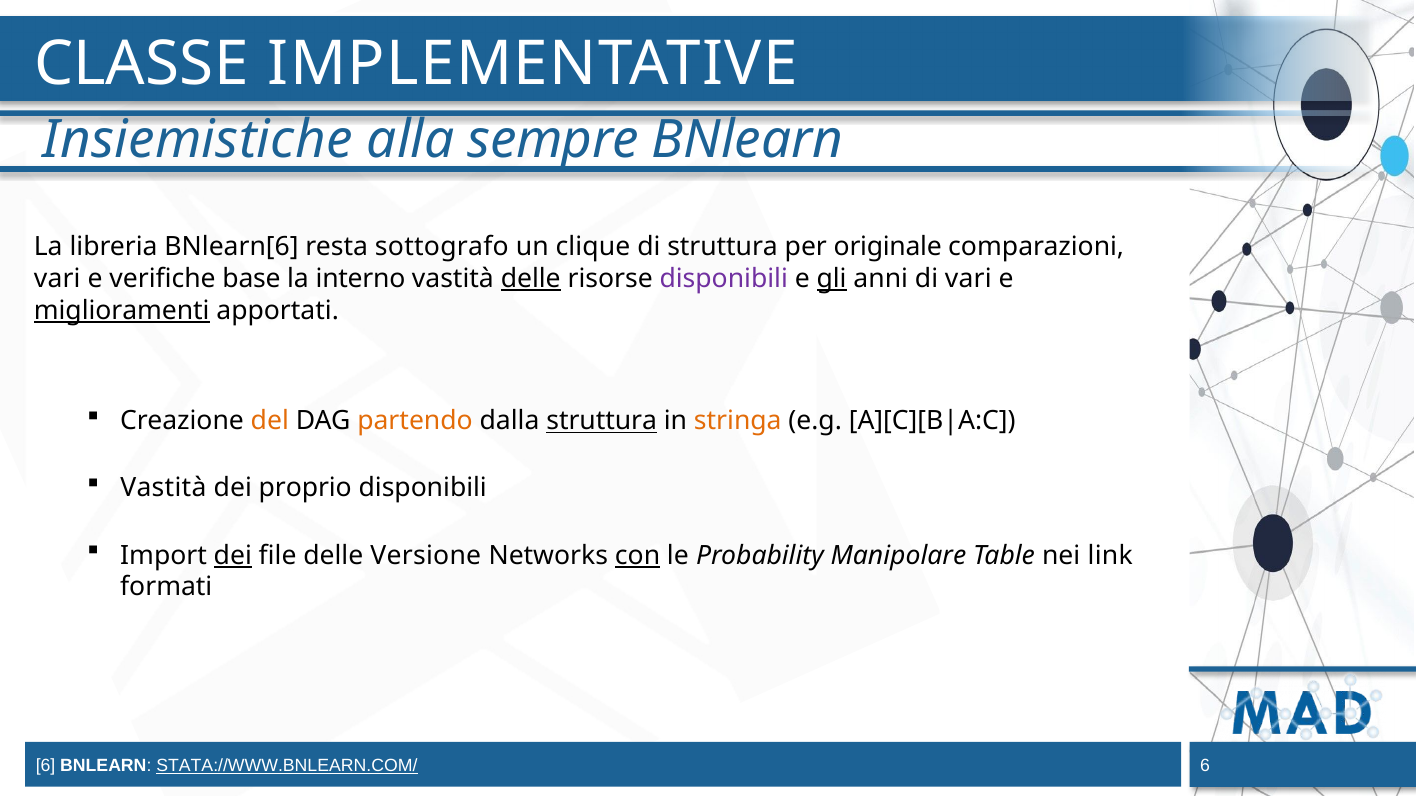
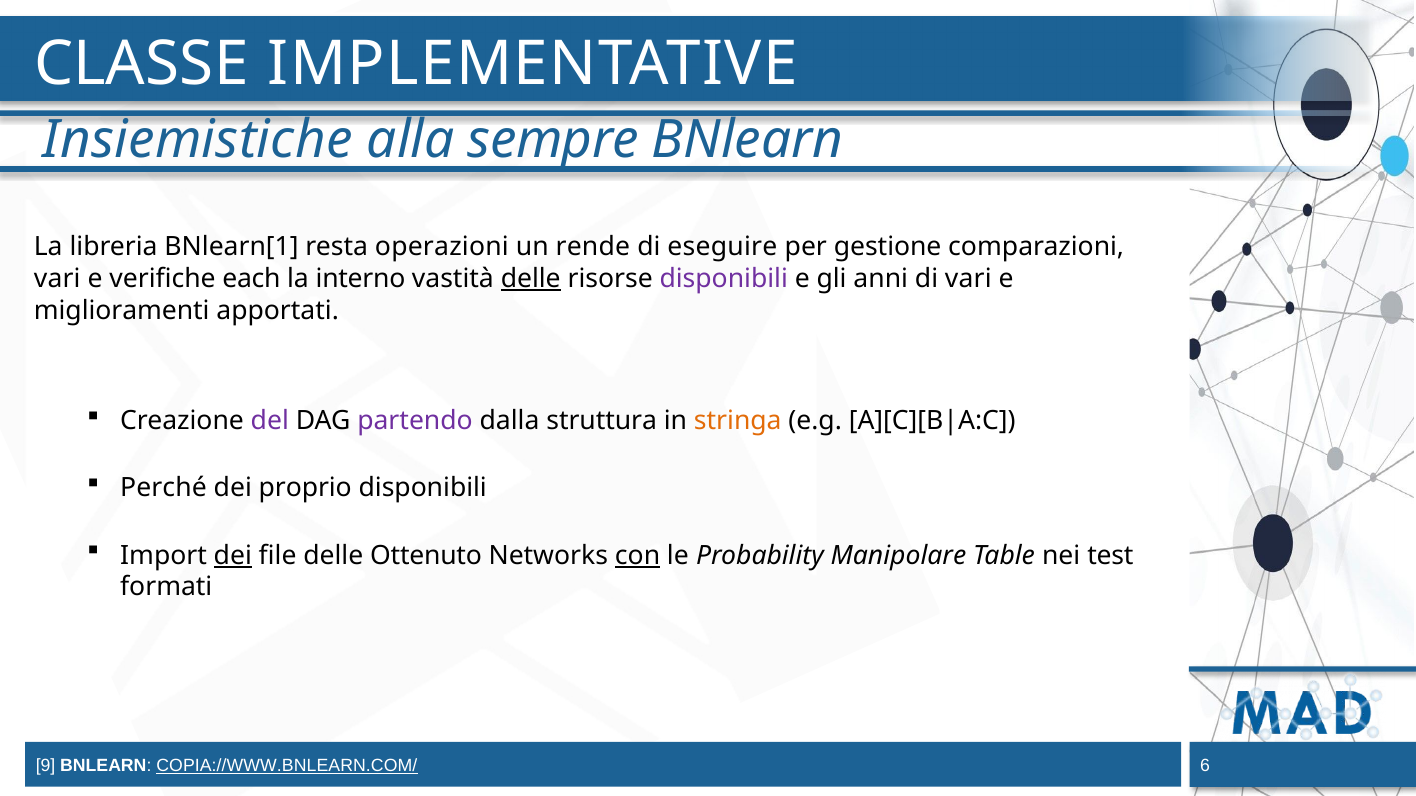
BNlearn[6: BNlearn[6 -> BNlearn[1 (232, 247)
sottografo: sottografo -> operazioni (442, 247)
clique: clique -> rende (593, 247)
di struttura: struttura -> eseguire (722, 247)
originale: originale -> gestione (888, 247)
base: base -> each (252, 279)
gli underline: present -> none (832, 279)
miglioramenti underline: present -> none (122, 311)
del colour: orange -> purple (270, 421)
partendo colour: orange -> purple (415, 421)
struttura underline: present -> none (602, 421)
Vastità: Vastità -> Perché (164, 488)
Versione: Versione -> Ottenuto (426, 556)
link: link -> test (1110, 556)
6: 6 -> 9 (46, 766)
STATA://WWW.BNLEARN.COM/: STATA://WWW.BNLEARN.COM/ -> COPIA://WWW.BNLEARN.COM/ (287, 766)
